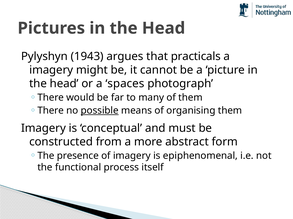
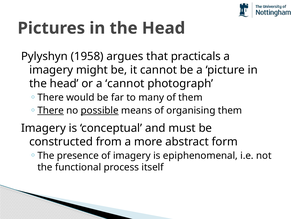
1943: 1943 -> 1958 (87, 57)
a spaces: spaces -> cannot (125, 84)
There underline: none -> present (51, 111)
